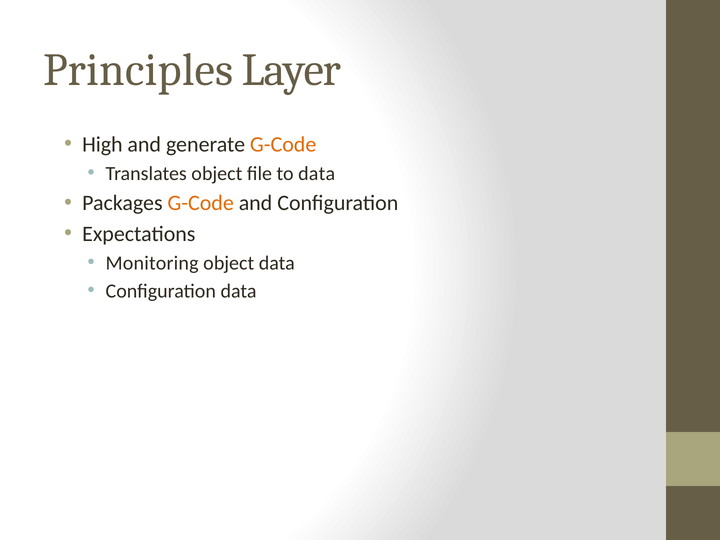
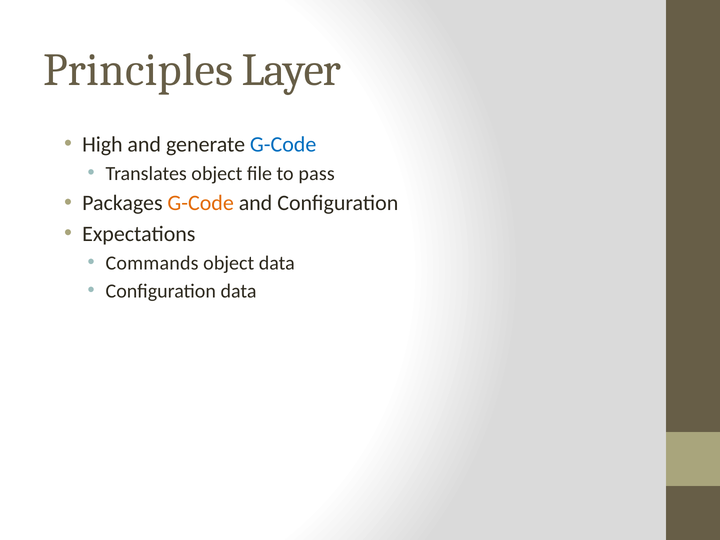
G-Code colour: orange -> blue (283, 144)
to data: data -> pass (317, 173)
Monitoring: Monitoring -> Commands (152, 263)
